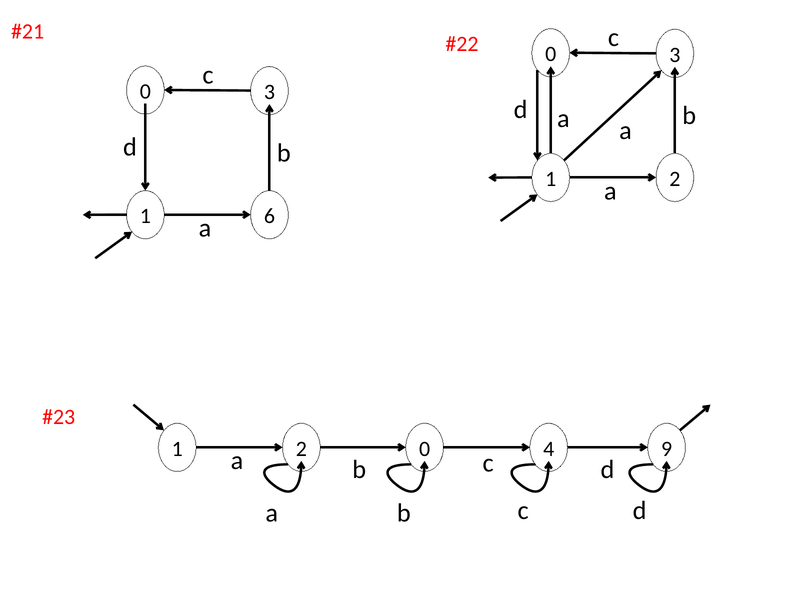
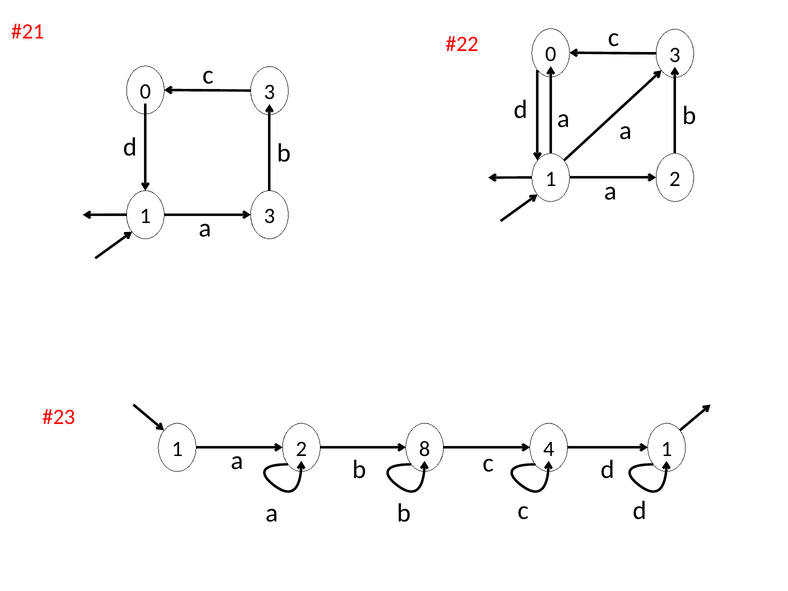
1 6: 6 -> 3 (269, 216)
2 0: 0 -> 8 (425, 449)
4 9: 9 -> 1 (667, 449)
